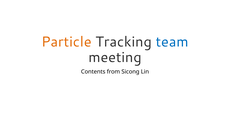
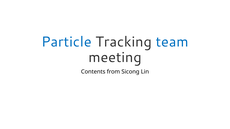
Particle colour: orange -> blue (66, 42)
